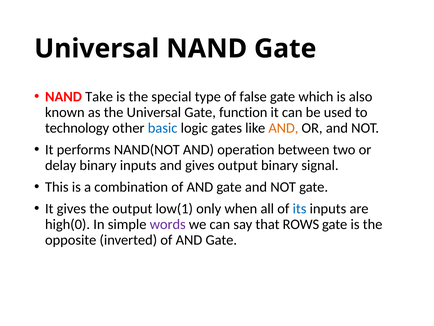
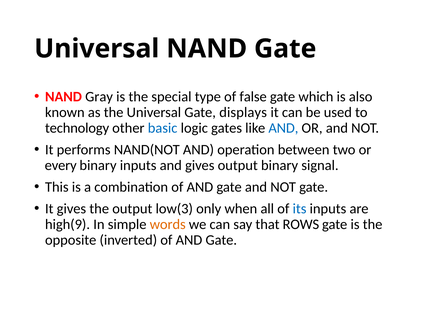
Take: Take -> Gray (99, 97)
function: function -> displays (243, 112)
AND colour: orange -> blue (283, 128)
delay: delay -> every (61, 165)
low(1: low(1 -> low(3 (174, 208)
high(0: high(0 -> high(9 (68, 224)
words colour: purple -> orange (168, 224)
